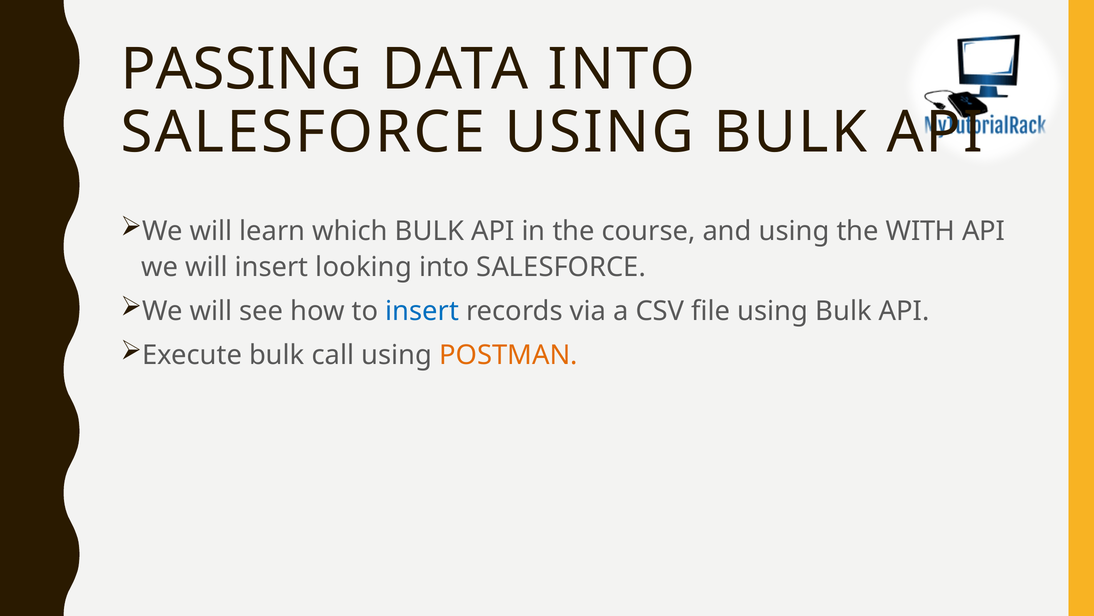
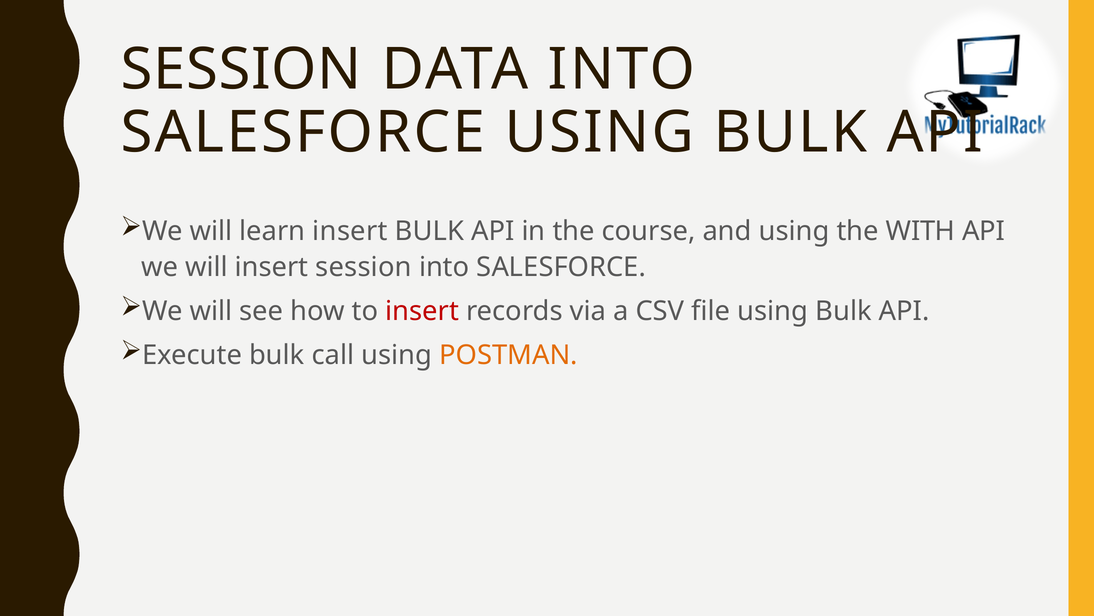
PASSING: PASSING -> SESSION (241, 69)
learn which: which -> insert (350, 231)
insert looking: looking -> session (364, 267)
insert colour: blue -> red (422, 311)
